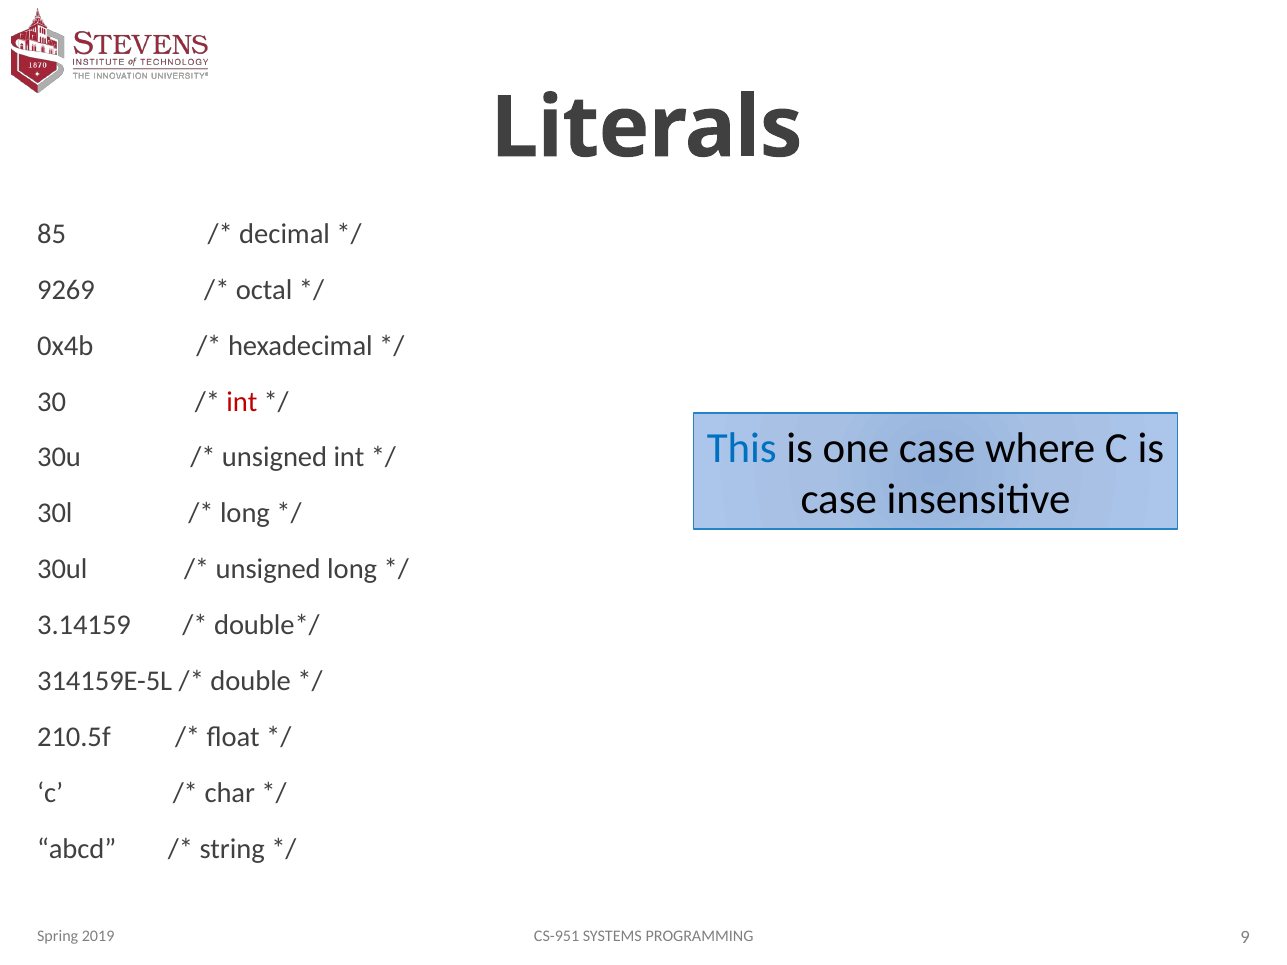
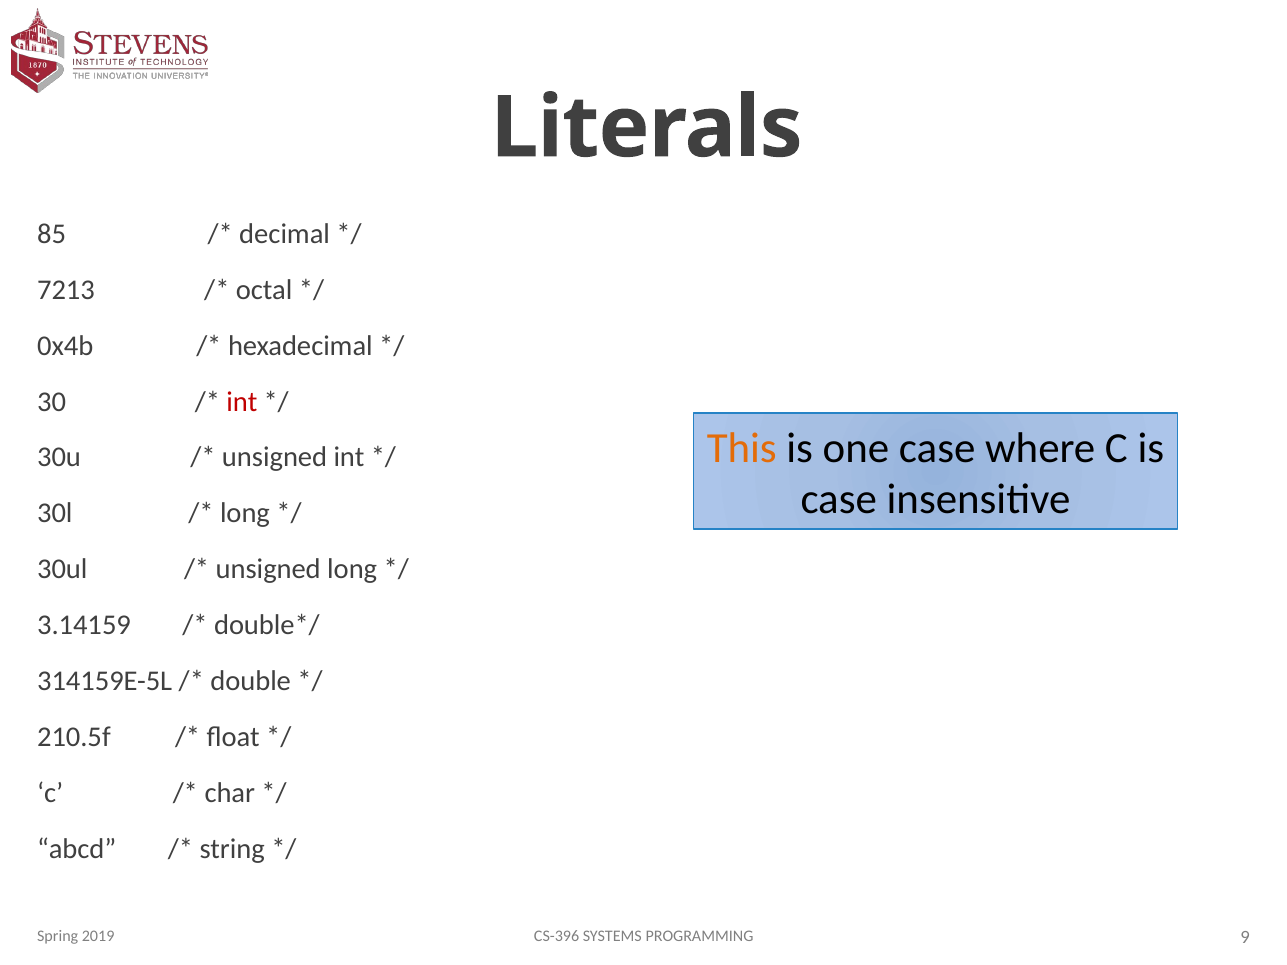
9269: 9269 -> 7213 (66, 290)
This colour: blue -> orange (742, 448)
CS-951: CS-951 -> CS-396 (557, 936)
